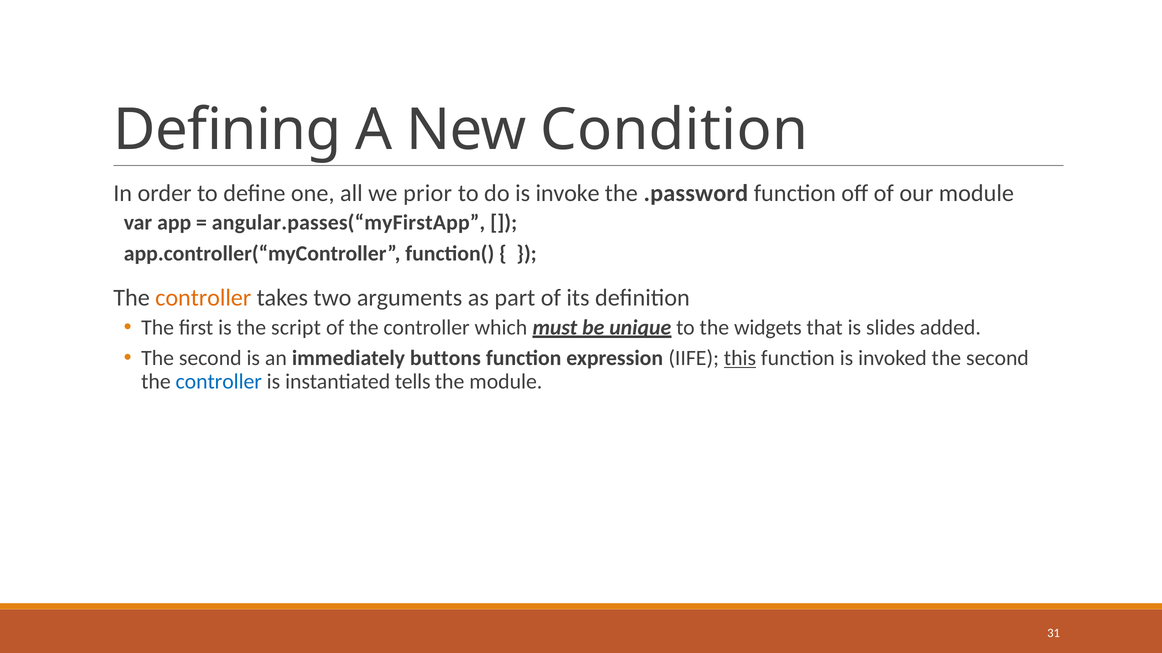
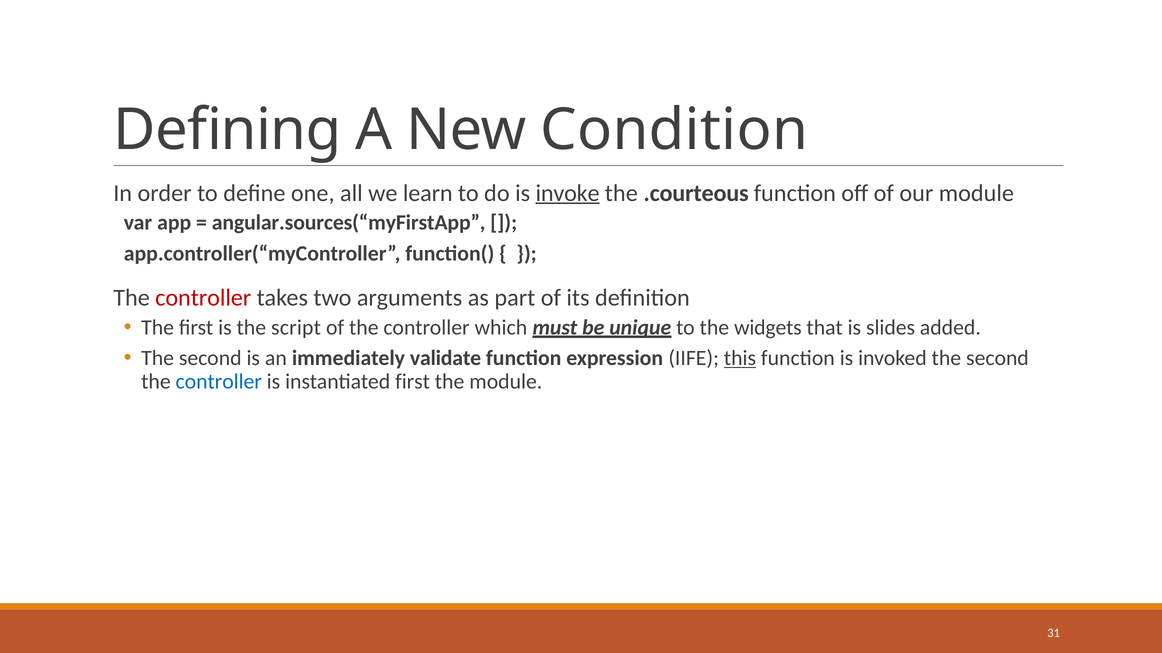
prior: prior -> learn (428, 193)
invoke underline: none -> present (568, 193)
.password: .password -> .courteous (696, 193)
angular.passes(“myFirstApp: angular.passes(“myFirstApp -> angular.sources(“myFirstApp (349, 223)
controller colour: orange -> red (203, 298)
buttons: buttons -> validate (446, 358)
instantiated tells: tells -> first (413, 382)
